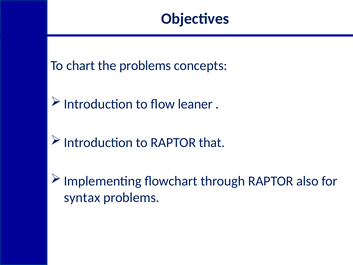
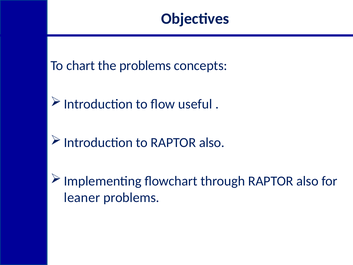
leaner: leaner -> useful (195, 104)
to RAPTOR that: that -> also (212, 142)
syntax: syntax -> leaner (82, 197)
